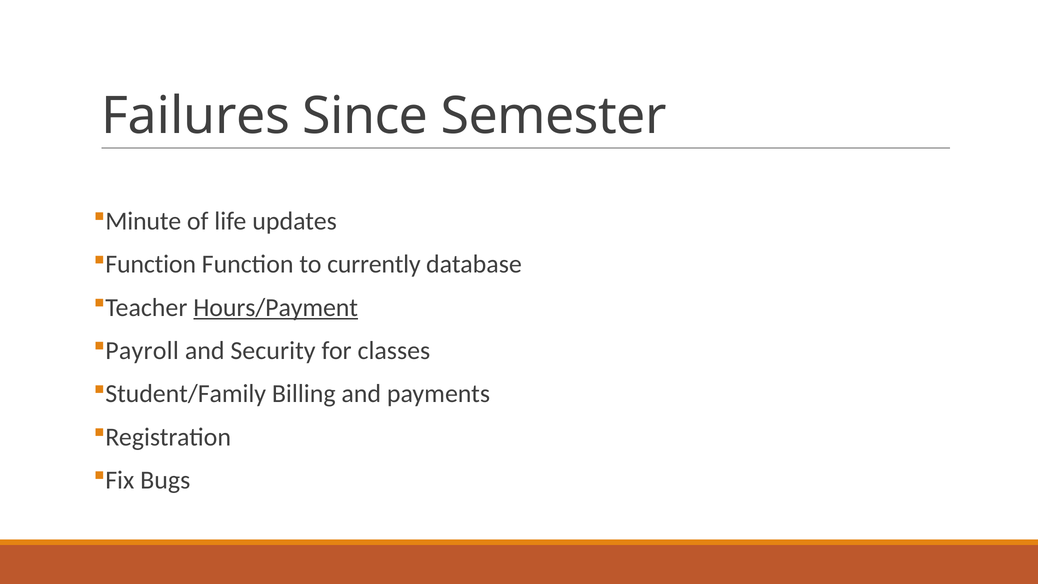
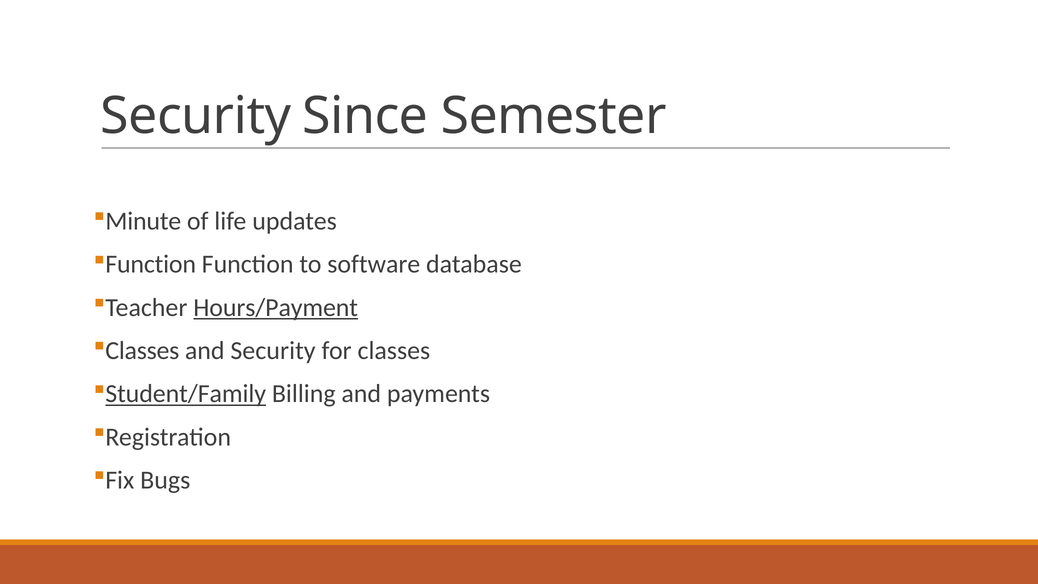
Failures: Failures -> Security (196, 116)
currently: currently -> software (374, 264)
Payroll: Payroll -> Classes (142, 351)
Student/Family underline: none -> present (186, 394)
